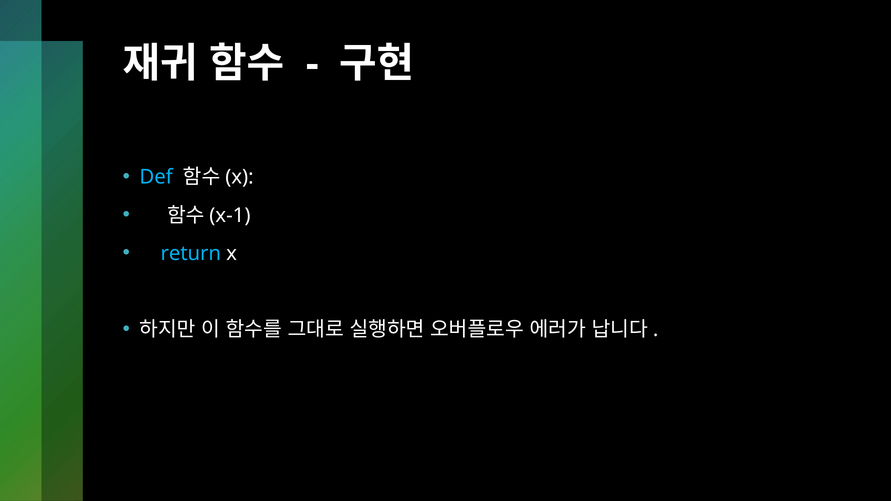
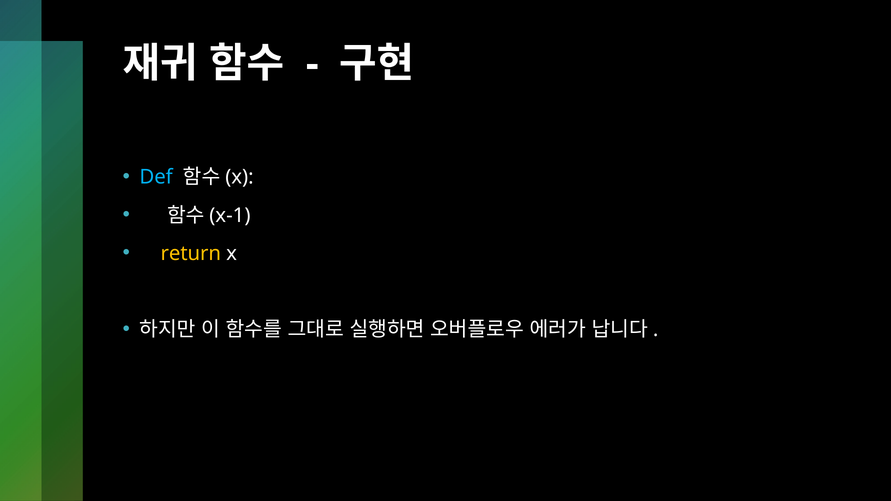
return colour: light blue -> yellow (191, 253)
